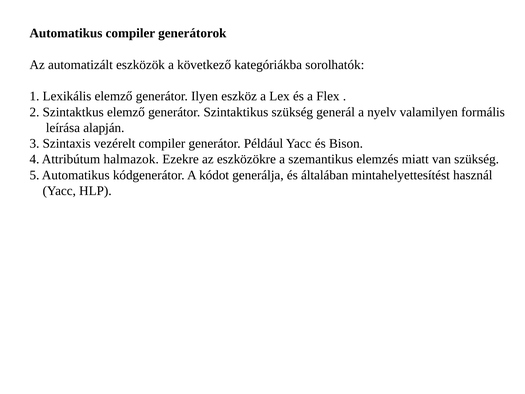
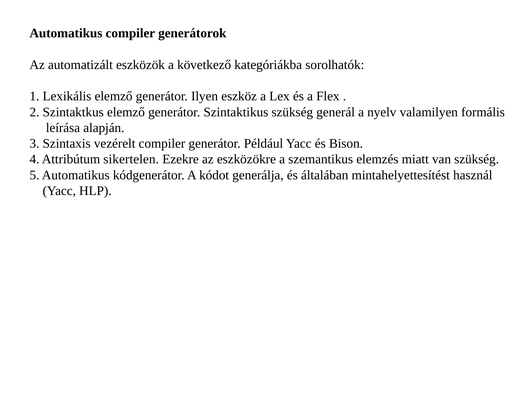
halmazok: halmazok -> sikertelen (131, 159)
